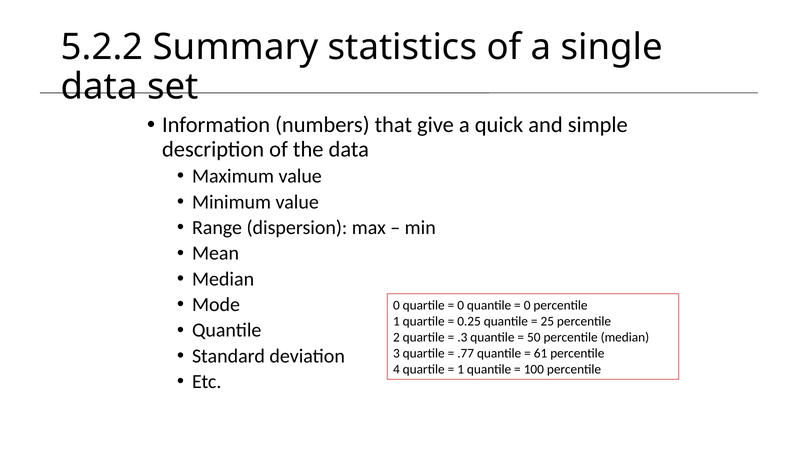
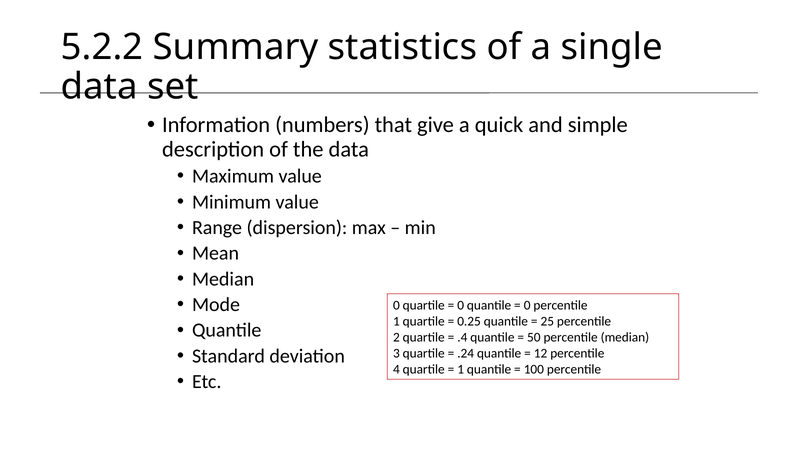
.3: .3 -> .4 (462, 338)
.77: .77 -> .24 (466, 354)
61: 61 -> 12 (541, 354)
